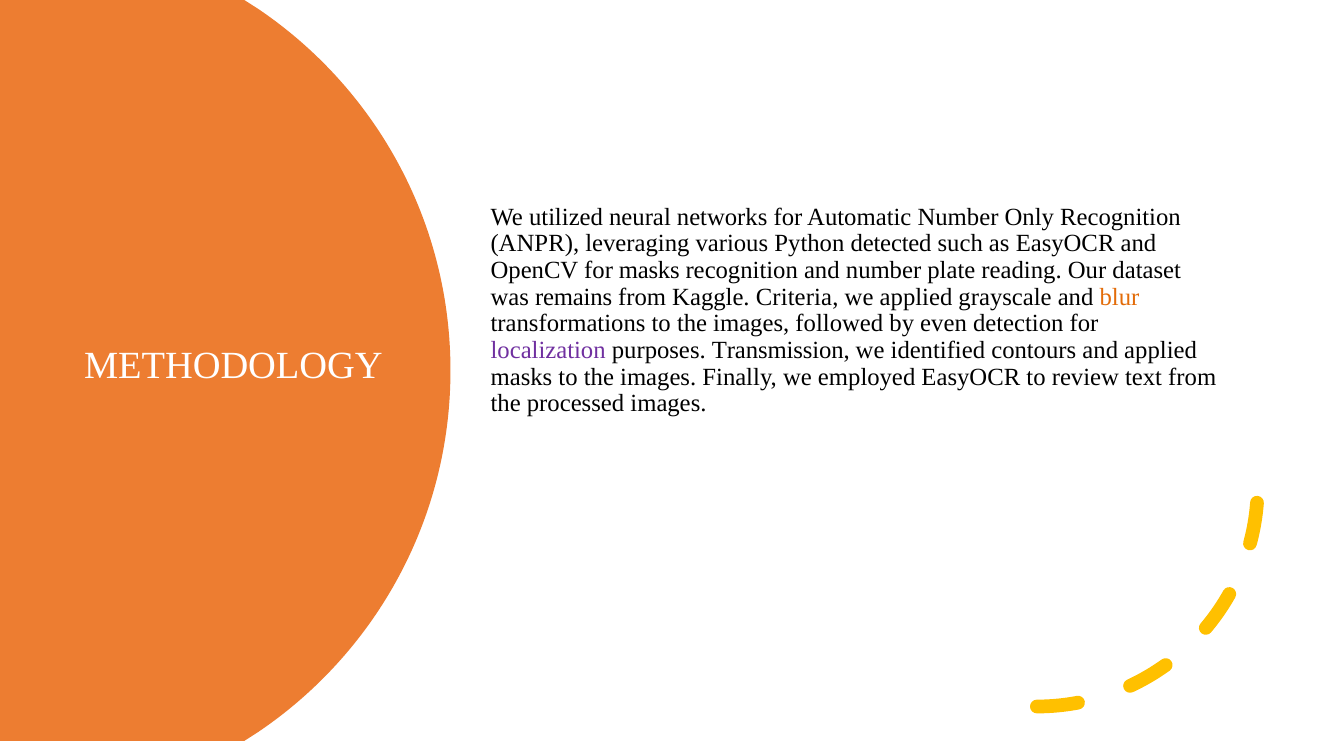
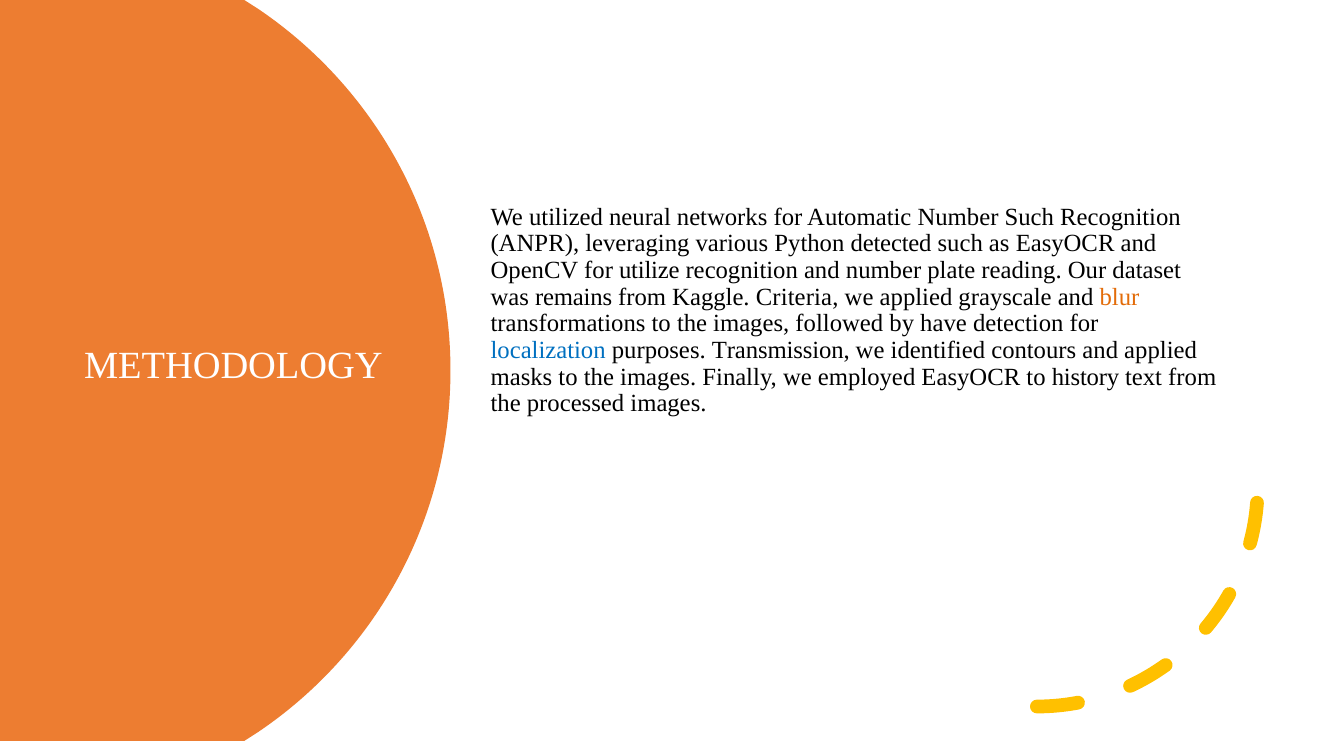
Number Only: Only -> Such (1029, 217)
for masks: masks -> utilize (649, 270)
even: even -> have (944, 324)
localization colour: purple -> blue (548, 351)
review: review -> history (1085, 377)
